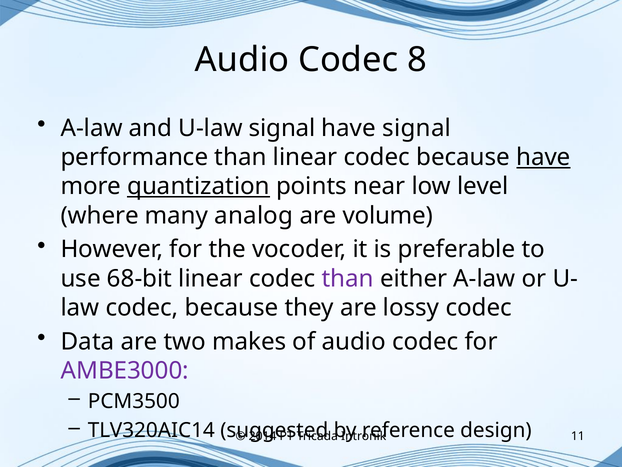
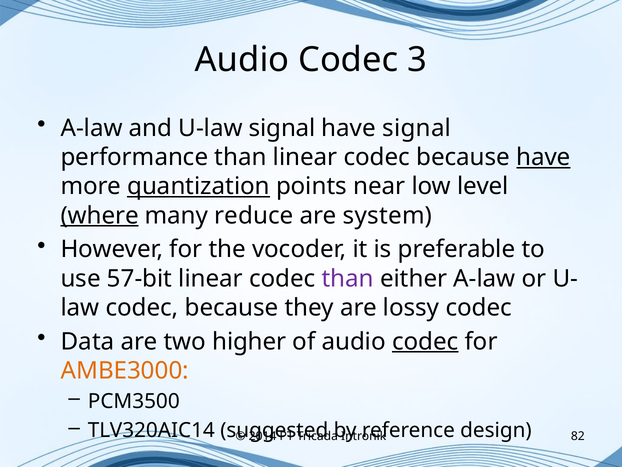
8: 8 -> 3 (417, 60)
where underline: none -> present (100, 215)
analog: analog -> reduce (254, 215)
volume: volume -> system (388, 215)
68-bit: 68-bit -> 57-bit (140, 278)
makes: makes -> higher (249, 341)
codec underline: none -> present (425, 341)
AMBE3000 colour: purple -> orange (125, 370)
11: 11 -> 82 (578, 436)
